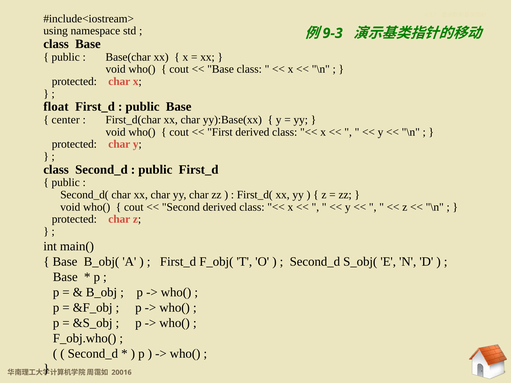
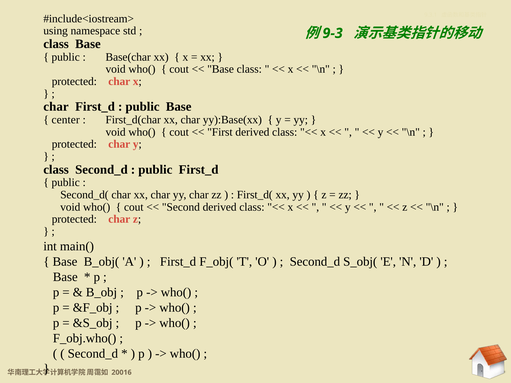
float: float -> char (56, 107)
